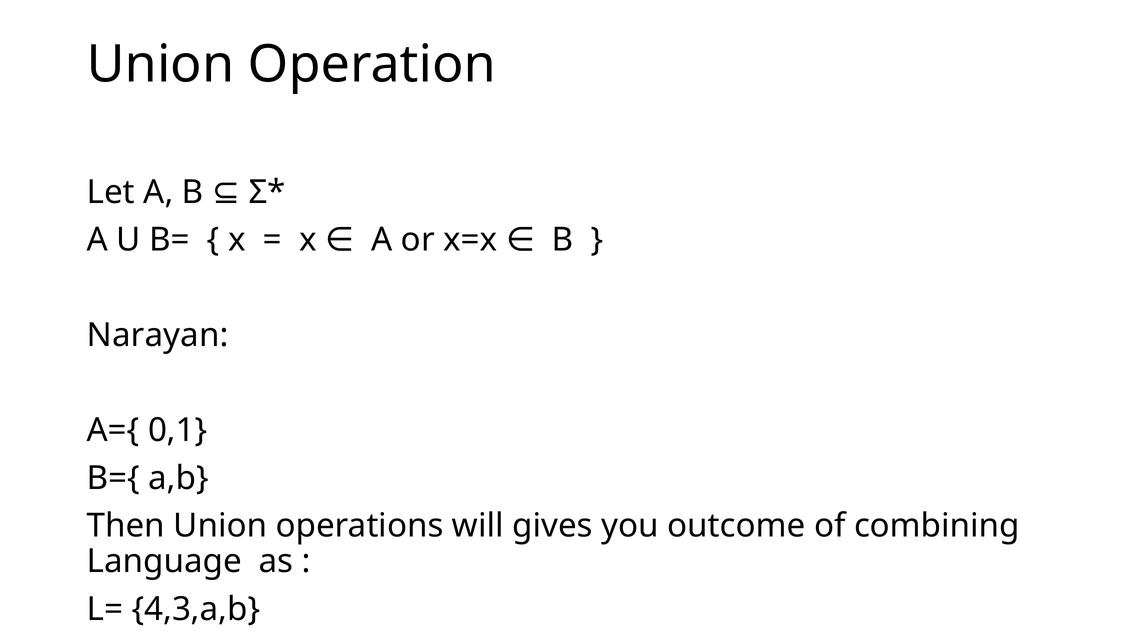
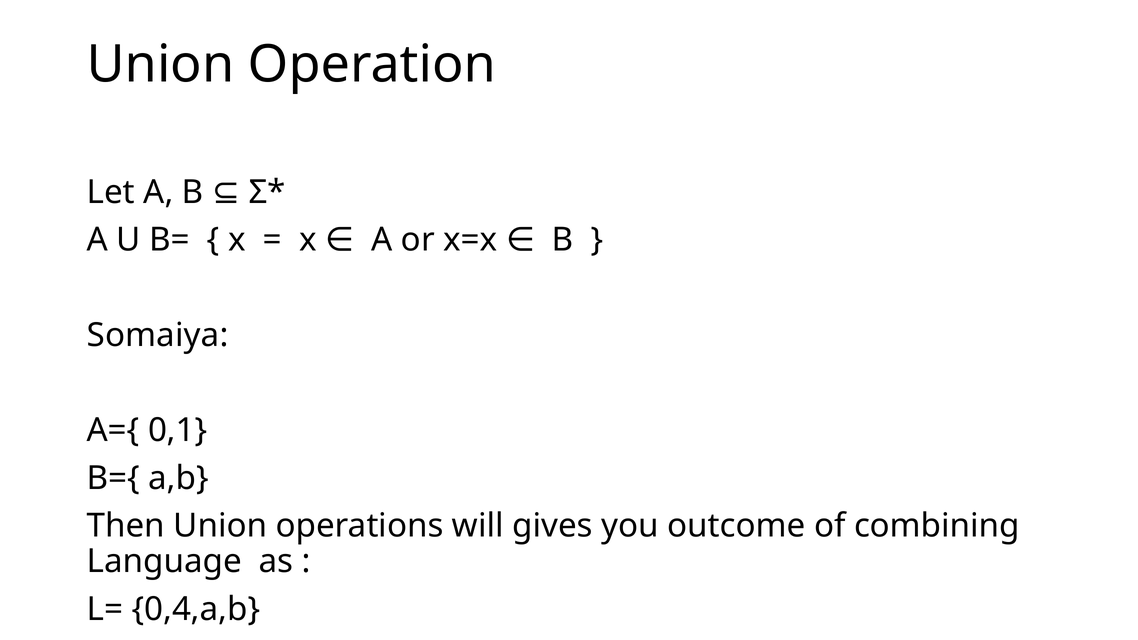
Narayan: Narayan -> Somaiya (158, 335)
4,3,a,b: 4,3,a,b -> 0,4,a,b (196, 609)
